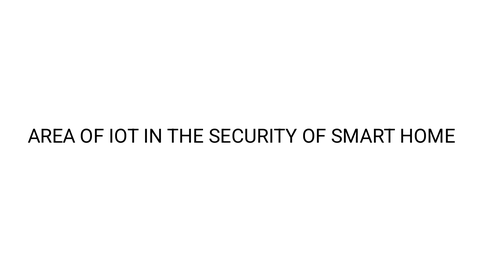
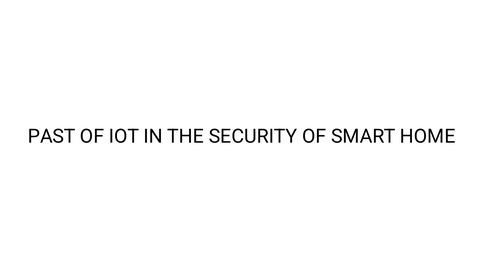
AREA: AREA -> PAST (52, 136)
